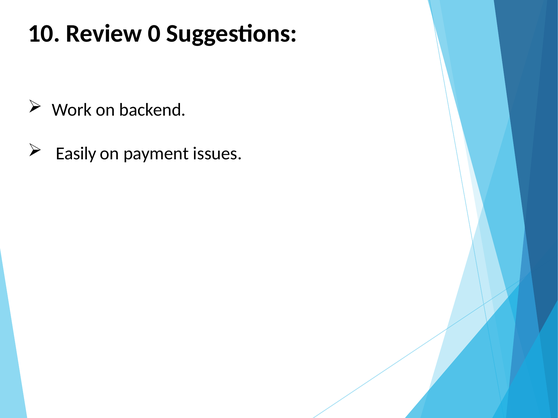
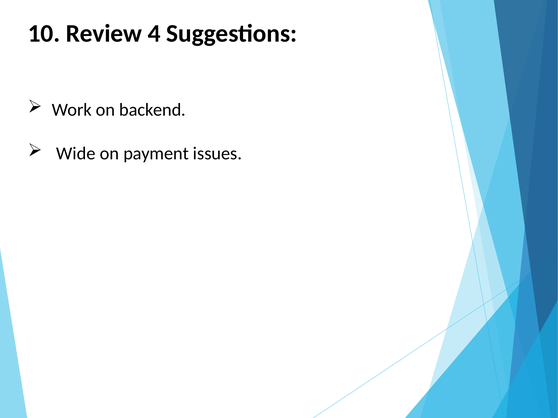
0: 0 -> 4 (154, 34)
Easily: Easily -> Wide (76, 154)
